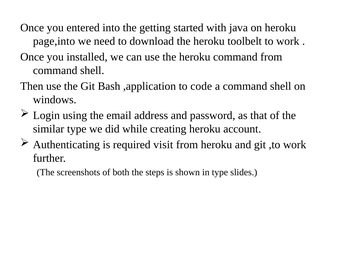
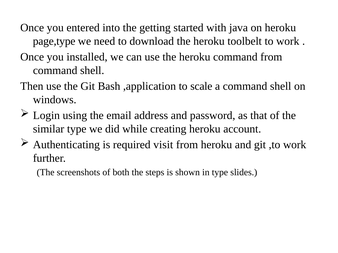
page,into: page,into -> page,type (54, 41)
code: code -> scale (201, 86)
